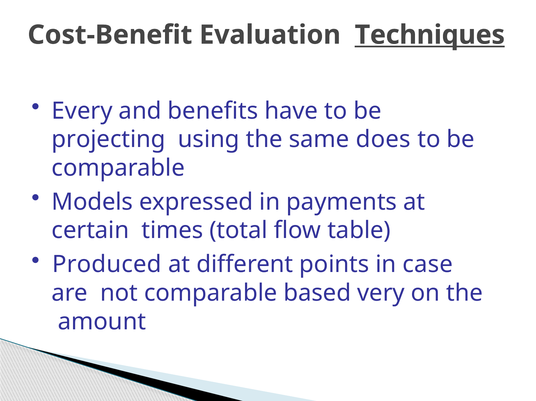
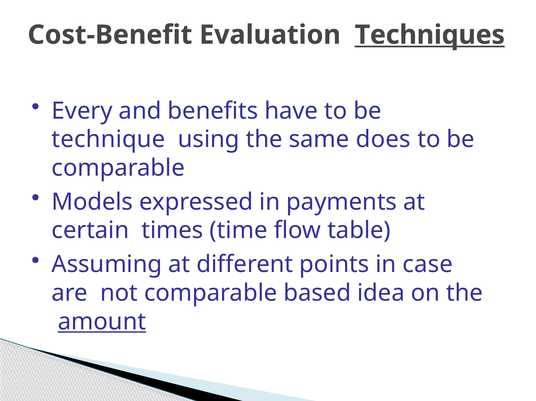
projecting: projecting -> technique (109, 140)
total: total -> time (239, 231)
Produced: Produced -> Assuming (107, 265)
very: very -> idea (381, 293)
amount underline: none -> present (102, 322)
